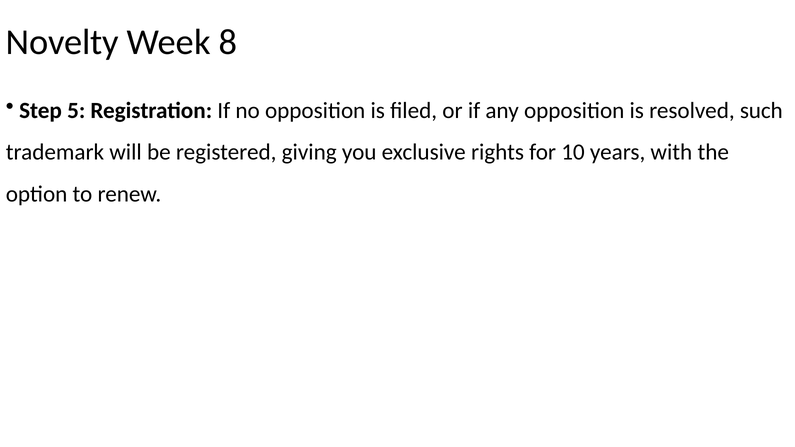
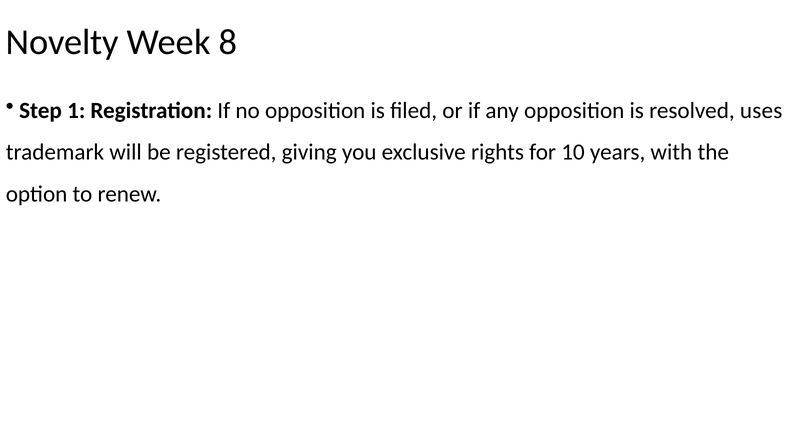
5: 5 -> 1 (76, 111)
such: such -> uses (761, 111)
